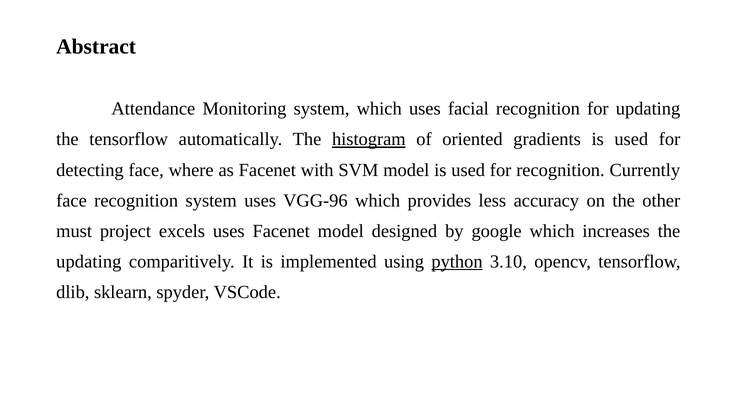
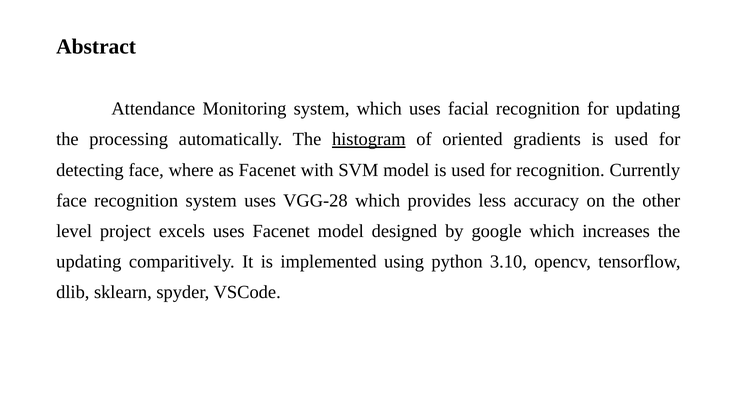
the tensorflow: tensorflow -> processing (129, 139)
VGG-96: VGG-96 -> VGG-28 (315, 200)
must: must -> level (74, 231)
python underline: present -> none (457, 262)
